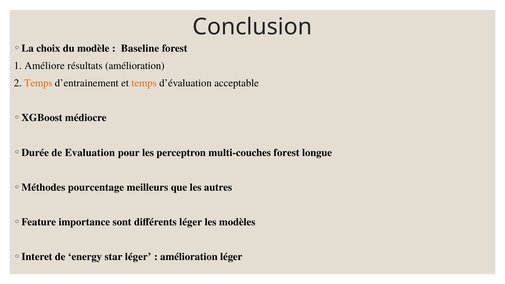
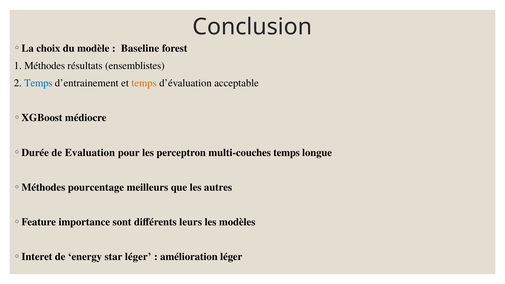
1 Améliore: Améliore -> Méthodes (45, 66)
résultats amélioration: amélioration -> ensemblistes (135, 66)
Temps colour: orange -> blue (38, 83)
multi-couches forest: forest -> temps (287, 153)
différents léger: léger -> leurs (191, 222)
